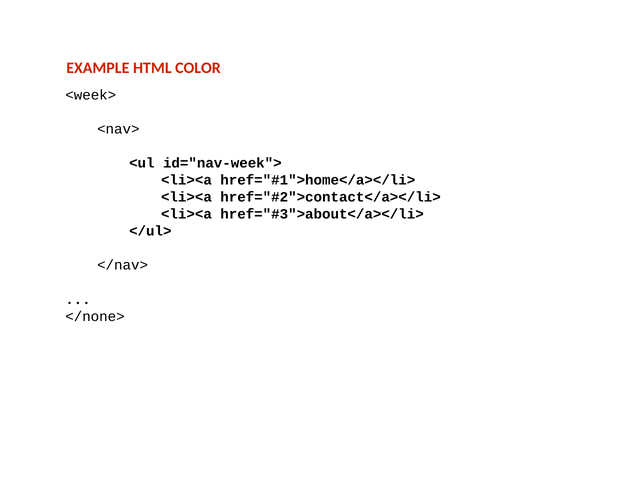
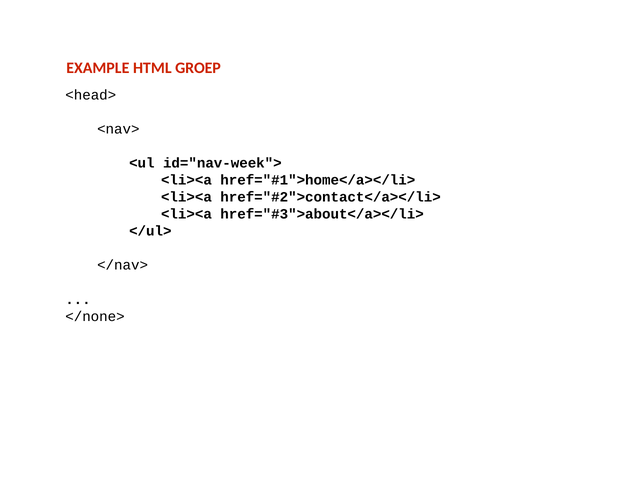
COLOR: COLOR -> GROEP (198, 68)
<week>: <week> -> <head> (91, 95)
